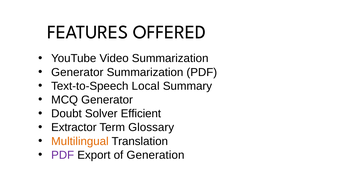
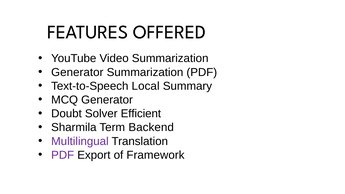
Extractor: Extractor -> Sharmila (74, 127)
Glossary: Glossary -> Backend (151, 127)
Multilingual colour: orange -> purple (80, 141)
Generation: Generation -> Framework (155, 155)
